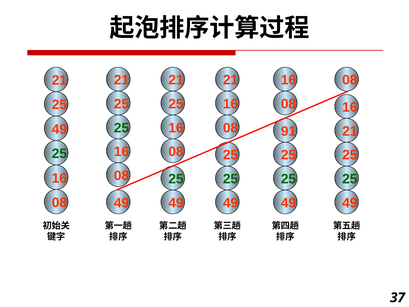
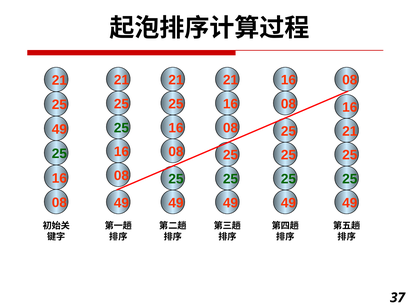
91: 91 -> 25 (288, 131)
